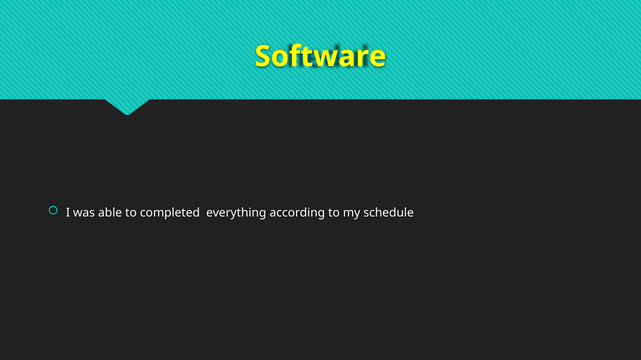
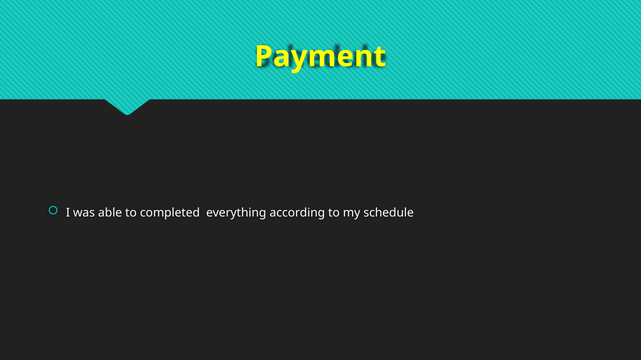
Software: Software -> Payment (320, 57)
